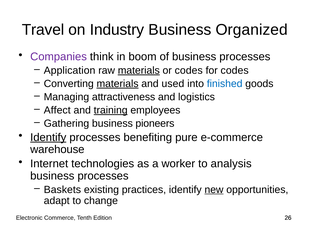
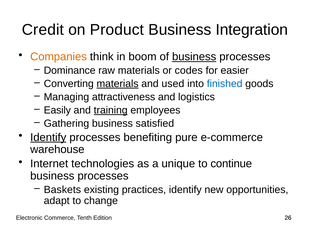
Travel: Travel -> Credit (43, 30)
Industry: Industry -> Product (117, 30)
Organized: Organized -> Integration (252, 30)
Companies colour: purple -> orange (59, 57)
business underline: none -> present (194, 57)
Application: Application -> Dominance (70, 70)
materials underline: present -> none (139, 70)
for codes: codes -> easier (235, 70)
Affect: Affect -> Easily (57, 110)
pioneers: pioneers -> satisfied (155, 123)
worker: worker -> unique (178, 163)
analysis: analysis -> continue (231, 163)
new underline: present -> none (214, 189)
